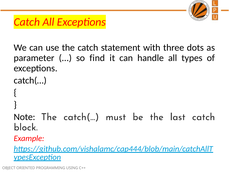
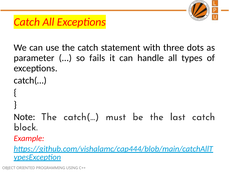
find: find -> fails (97, 58)
